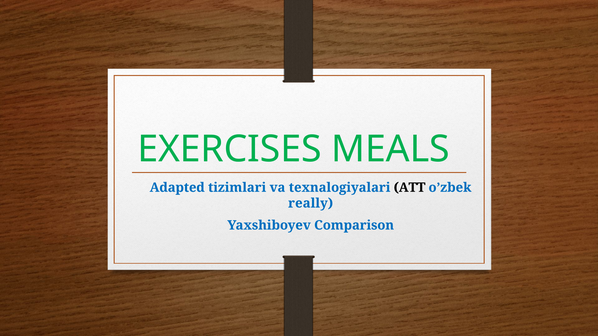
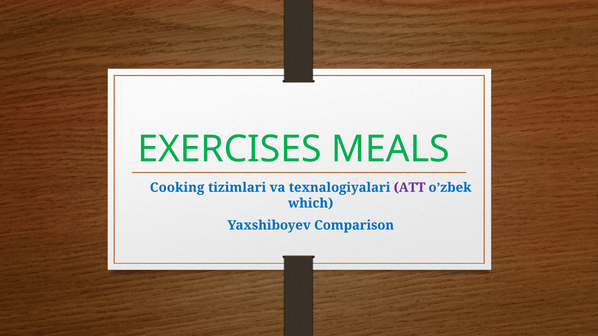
Adapted: Adapted -> Cooking (177, 188)
ATT colour: black -> purple (410, 188)
really: really -> which (311, 203)
